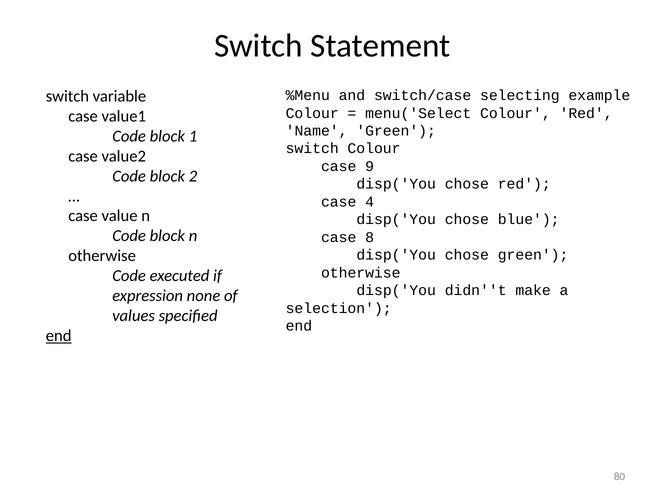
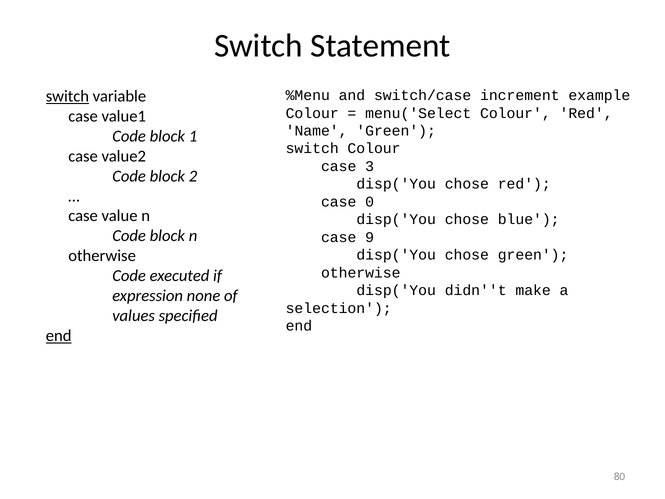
switch underline: none -> present (67, 96)
selecting: selecting -> increment (520, 95)
9: 9 -> 3 (370, 166)
4: 4 -> 0 (370, 202)
8: 8 -> 9 (370, 237)
